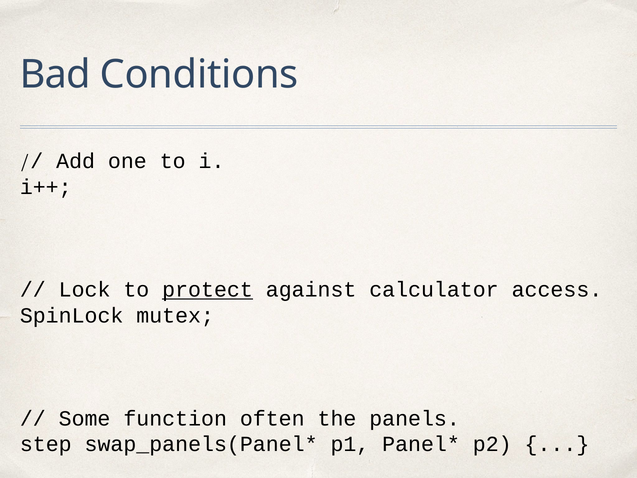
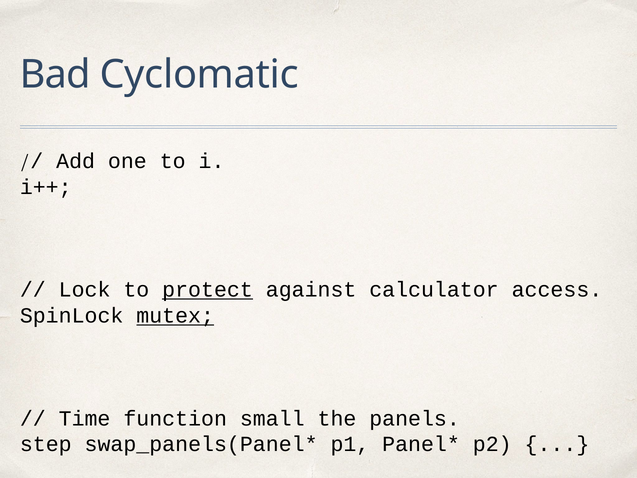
Conditions: Conditions -> Cyclomatic (199, 75)
mutex underline: none -> present (175, 316)
Some: Some -> Time (85, 418)
often: often -> small (272, 418)
